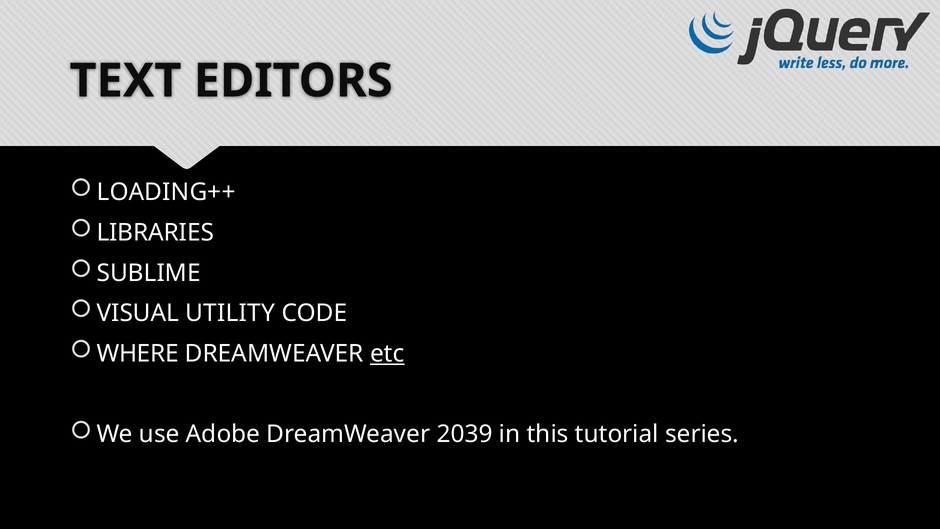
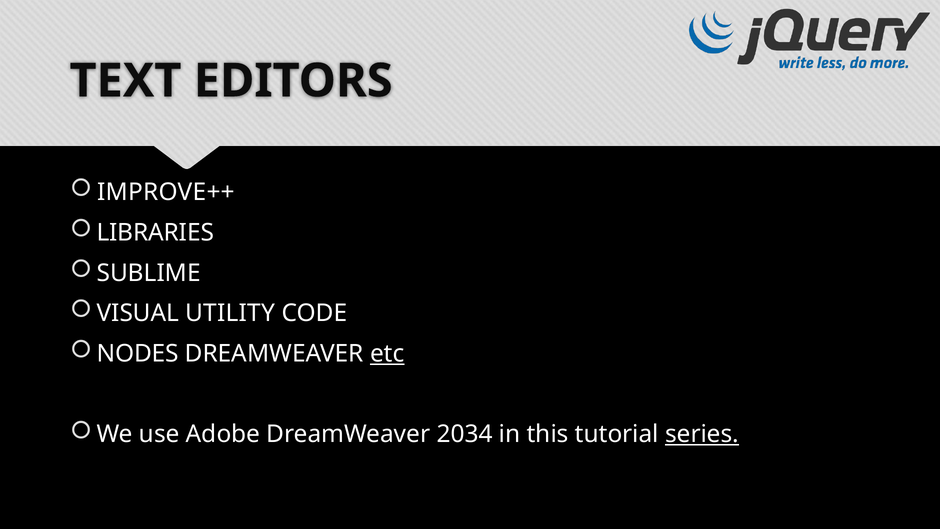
LOADING++: LOADING++ -> IMPROVE++ (166, 192)
WHERE: WHERE -> NODES (138, 354)
2039: 2039 -> 2034 (465, 434)
series underline: none -> present (702, 434)
